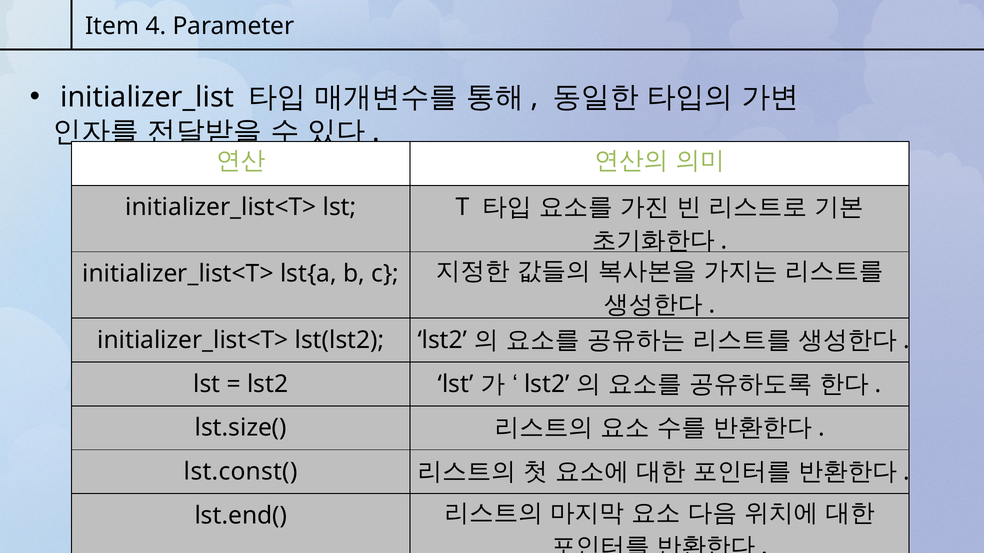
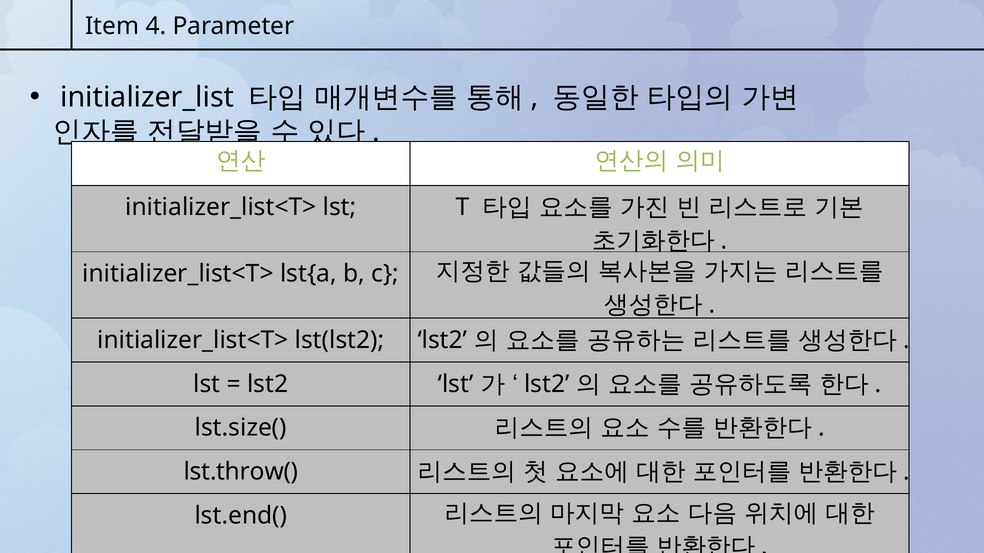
lst.const(: lst.const( -> lst.throw( (241, 472)
